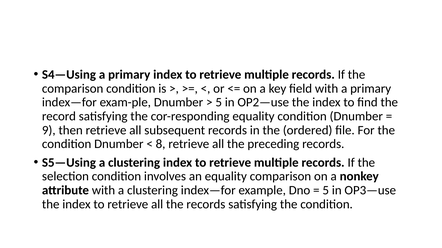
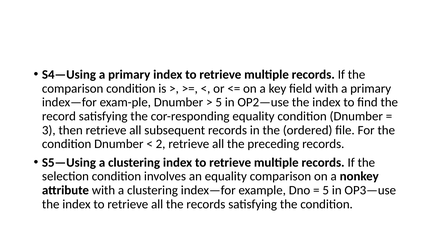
9: 9 -> 3 (49, 130)
8: 8 -> 2 (161, 144)
